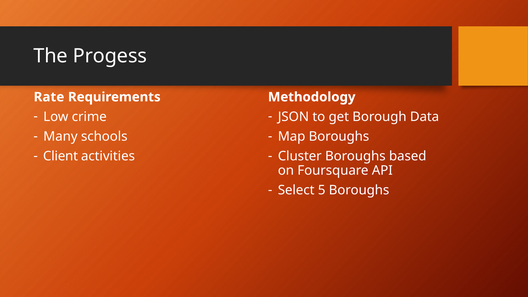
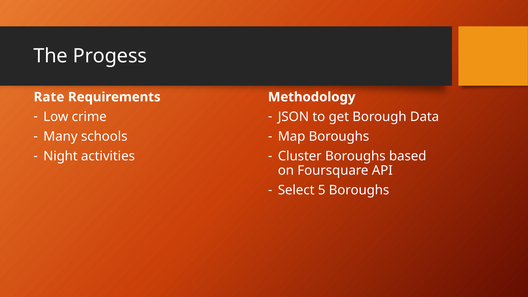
Client: Client -> Night (60, 156)
